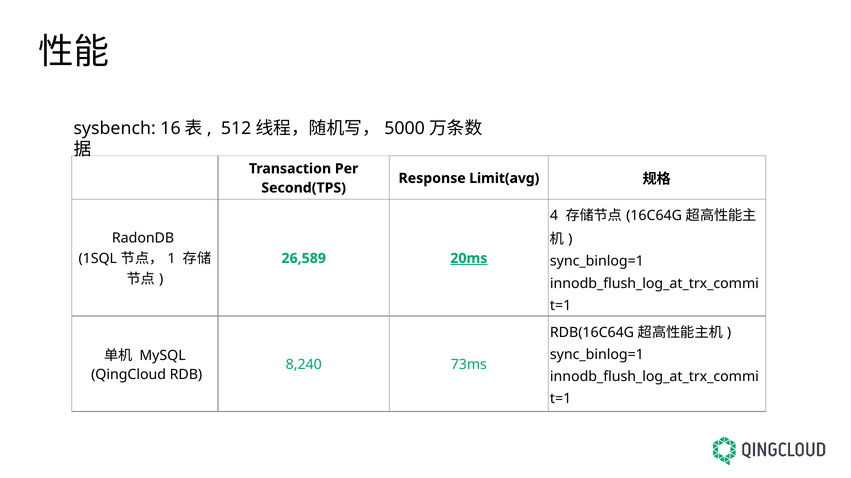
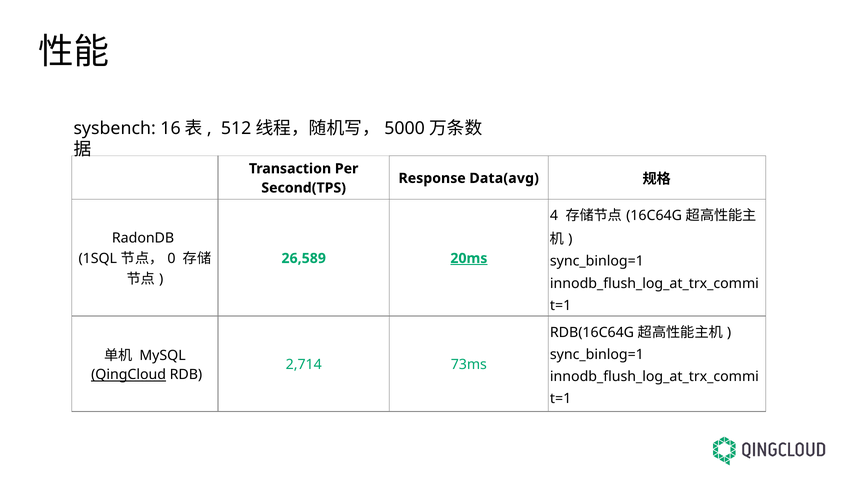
Limit(avg: Limit(avg -> Data(avg (504, 179)
1: 1 -> 0 (171, 259)
8,240: 8,240 -> 2,714 (304, 365)
QingCloud underline: none -> present (129, 375)
